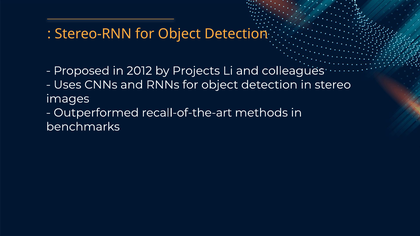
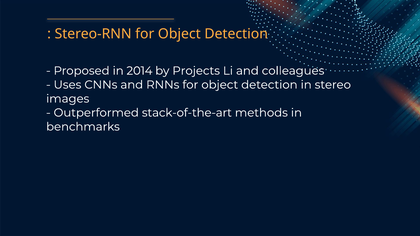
2012: 2012 -> 2014 (139, 71)
recall-of-the-art: recall-of-the-art -> stack-of-the-art (187, 113)
